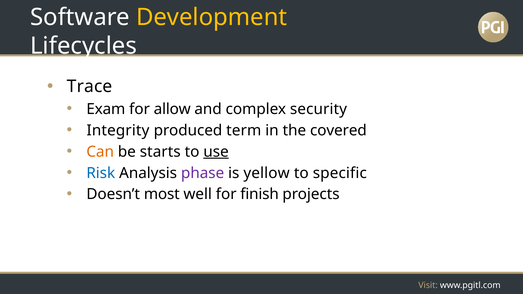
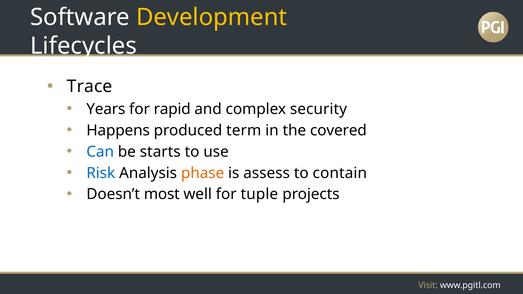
Exam: Exam -> Years (106, 109)
allow: allow -> rapid (172, 109)
Integrity: Integrity -> Happens (118, 130)
Can colour: orange -> blue (100, 152)
use underline: present -> none (216, 152)
phase colour: purple -> orange (203, 173)
yellow: yellow -> assess (267, 173)
specific: specific -> contain (340, 173)
finish: finish -> tuple (259, 194)
